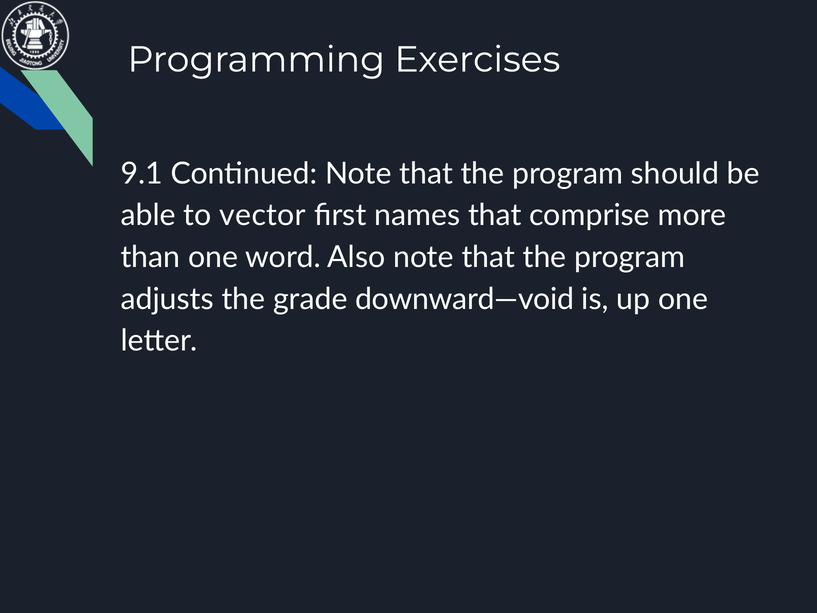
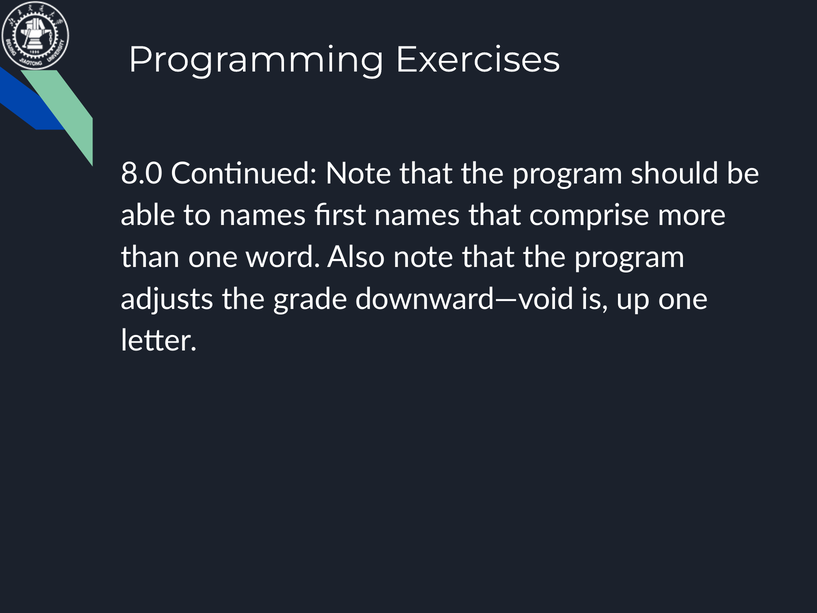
9.1: 9.1 -> 8.0 (142, 174)
to vector: vector -> names (263, 215)
